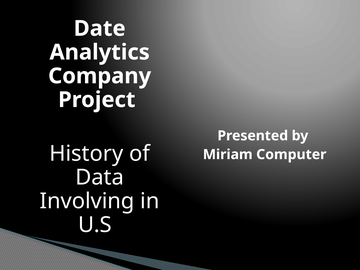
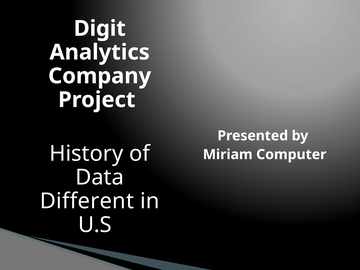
Date: Date -> Digit (100, 29)
Involving: Involving -> Different (87, 201)
